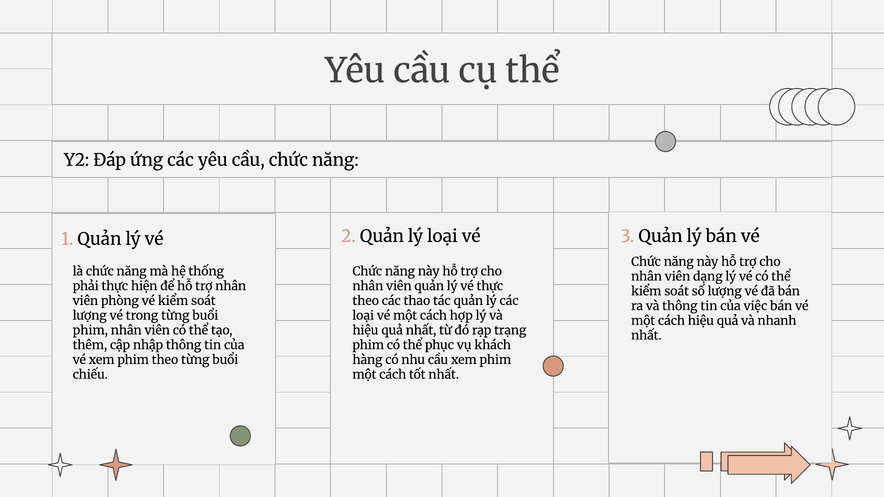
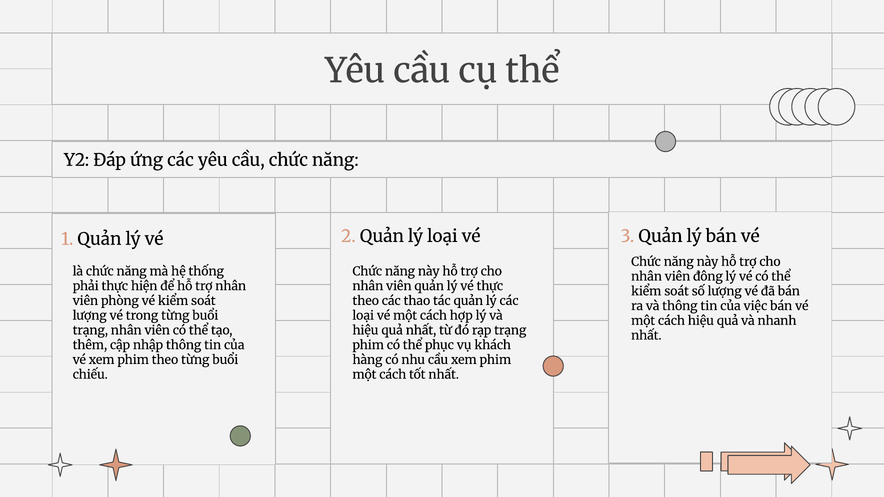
dạng: dạng -> đông (708, 277)
phim: phim -> trạng (90, 331)
